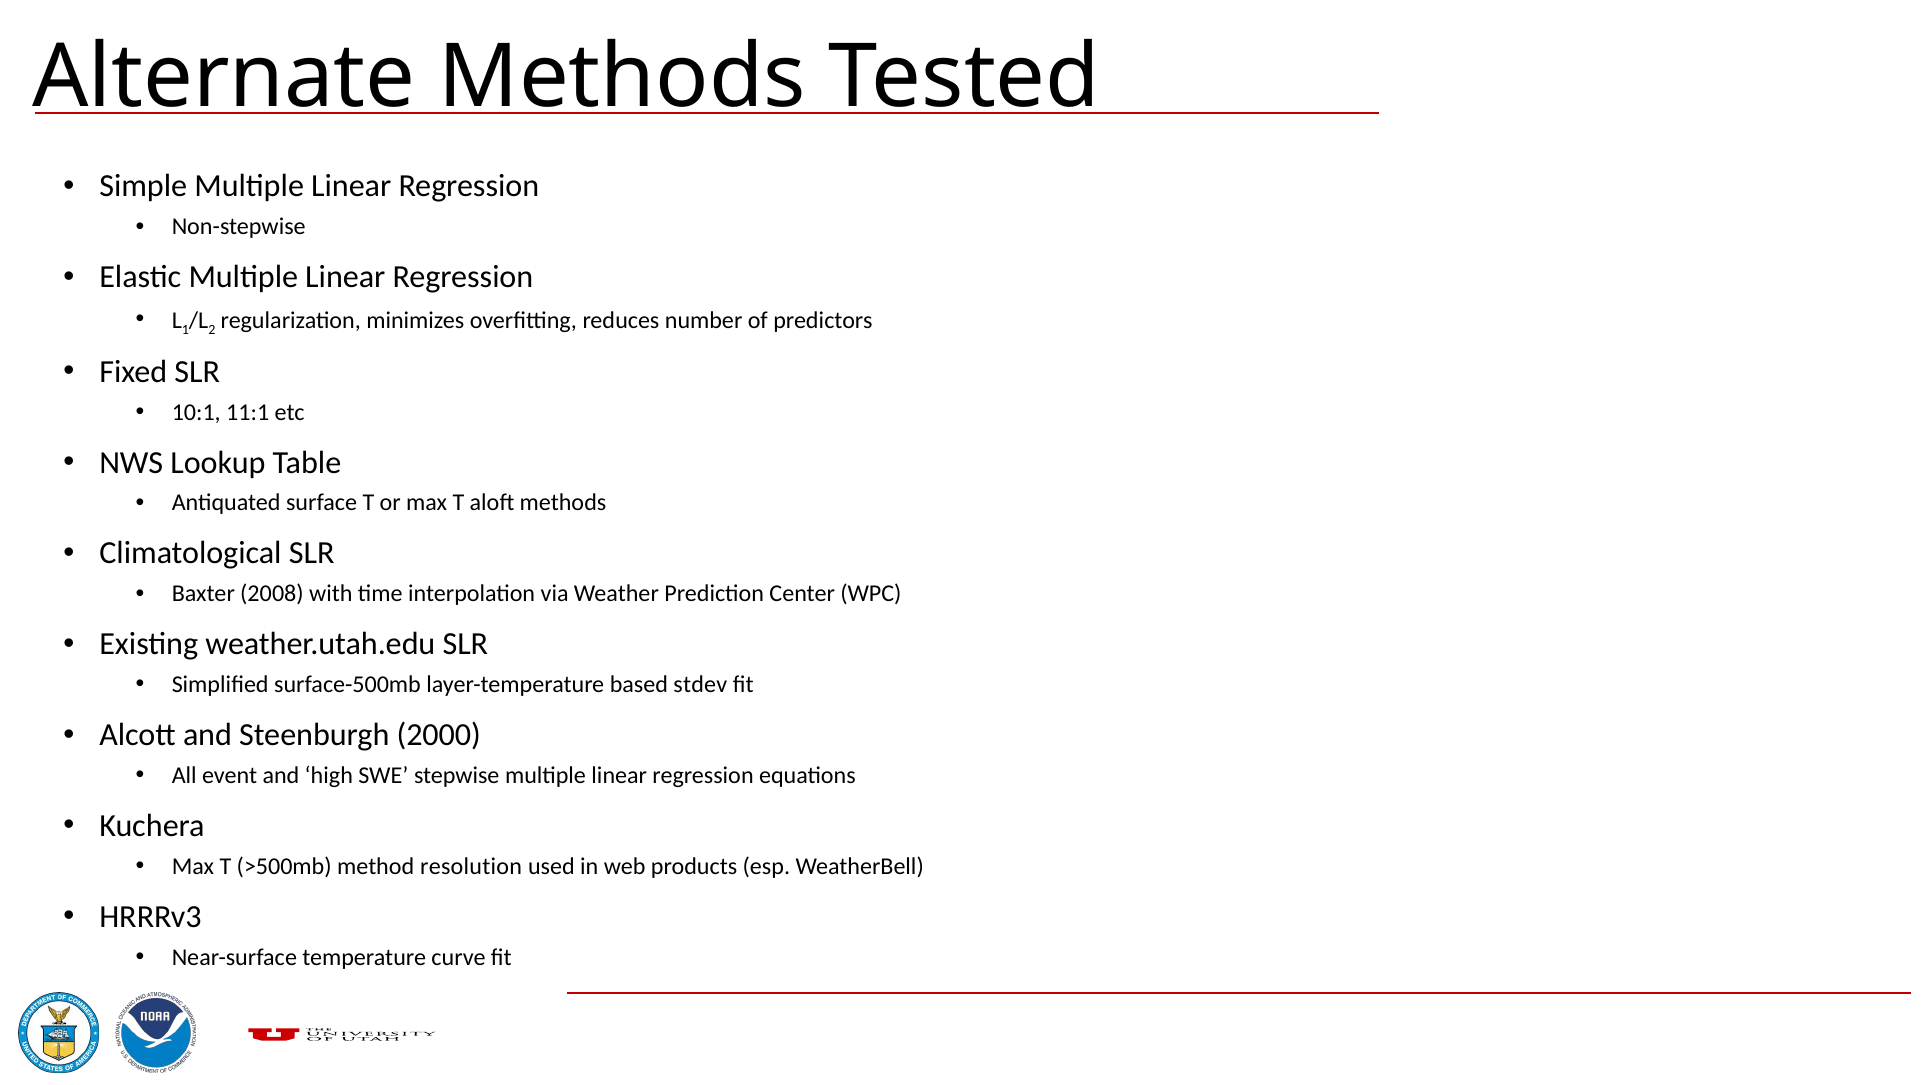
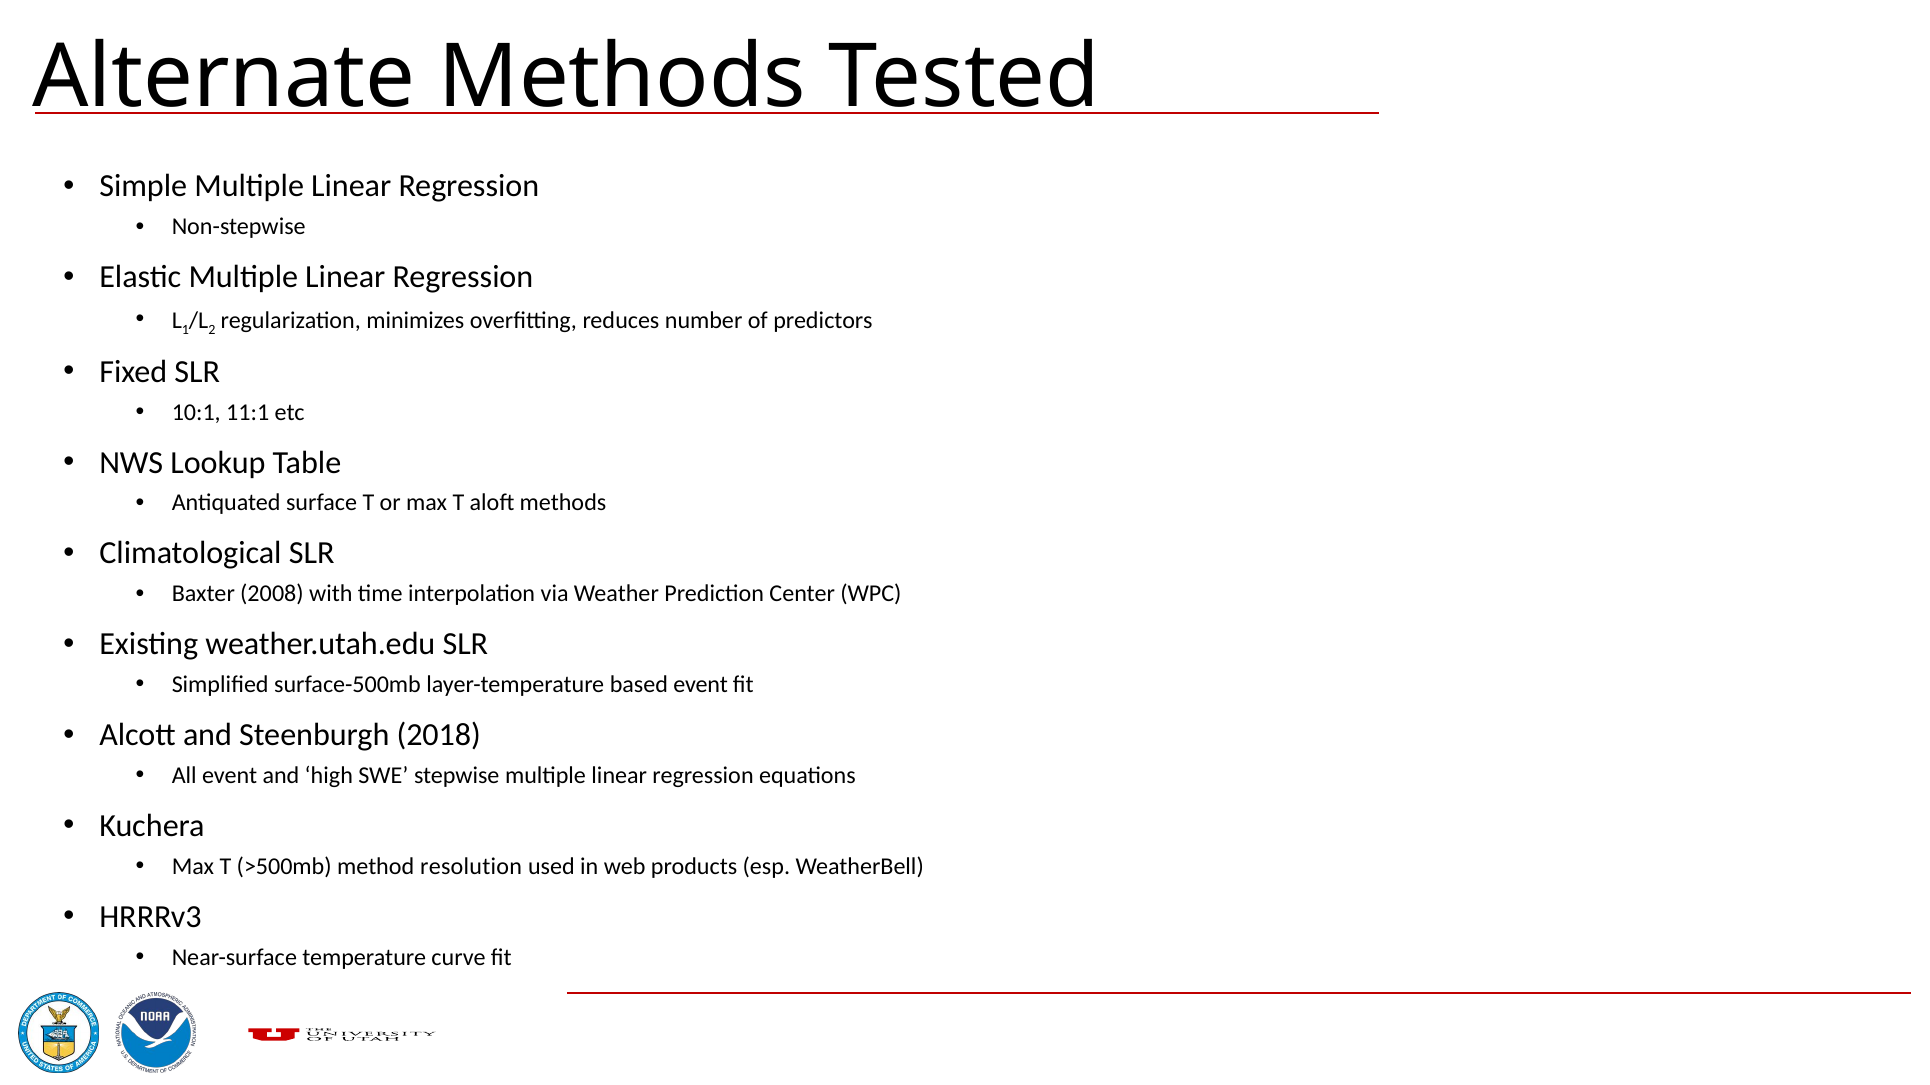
based stdev: stdev -> event (701, 685)
2000: 2000 -> 2018 (439, 735)
